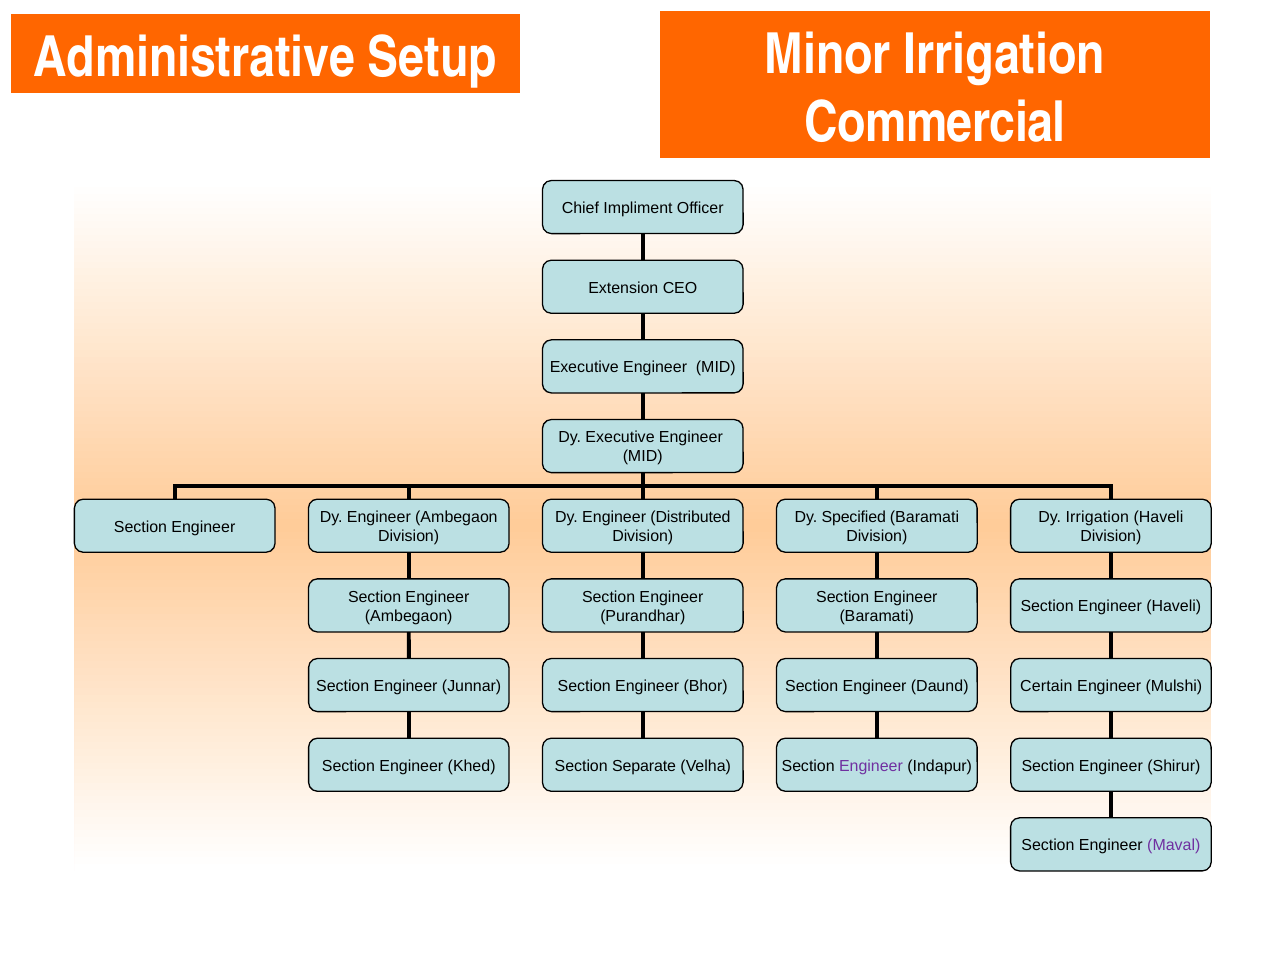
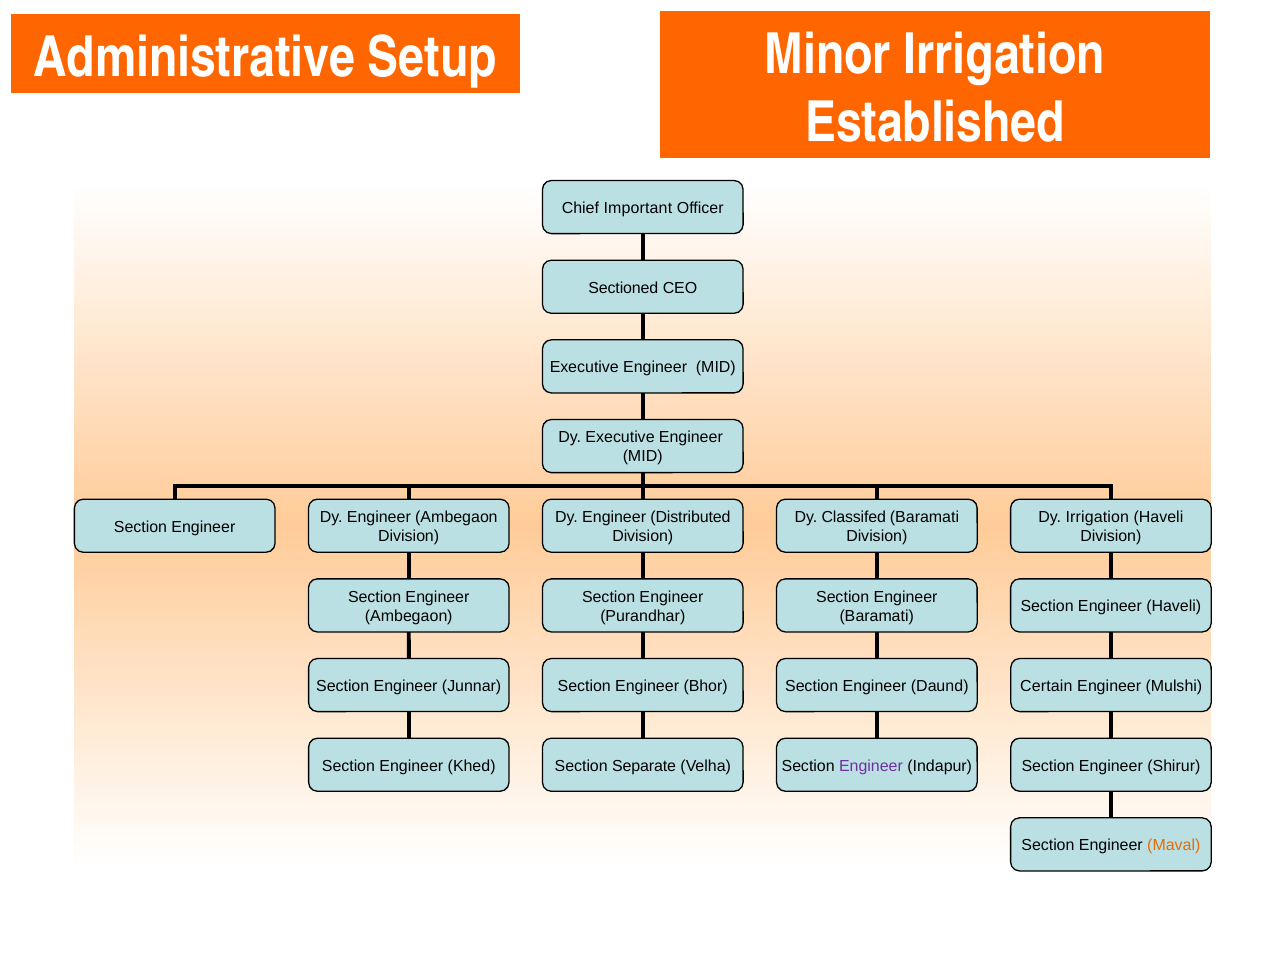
Commercial: Commercial -> Established (935, 123)
Impliment: Impliment -> Important (638, 208)
Extension: Extension -> Sectioned (623, 288)
Specified: Specified -> Classifed (854, 517)
Maval colour: purple -> orange (1174, 846)
